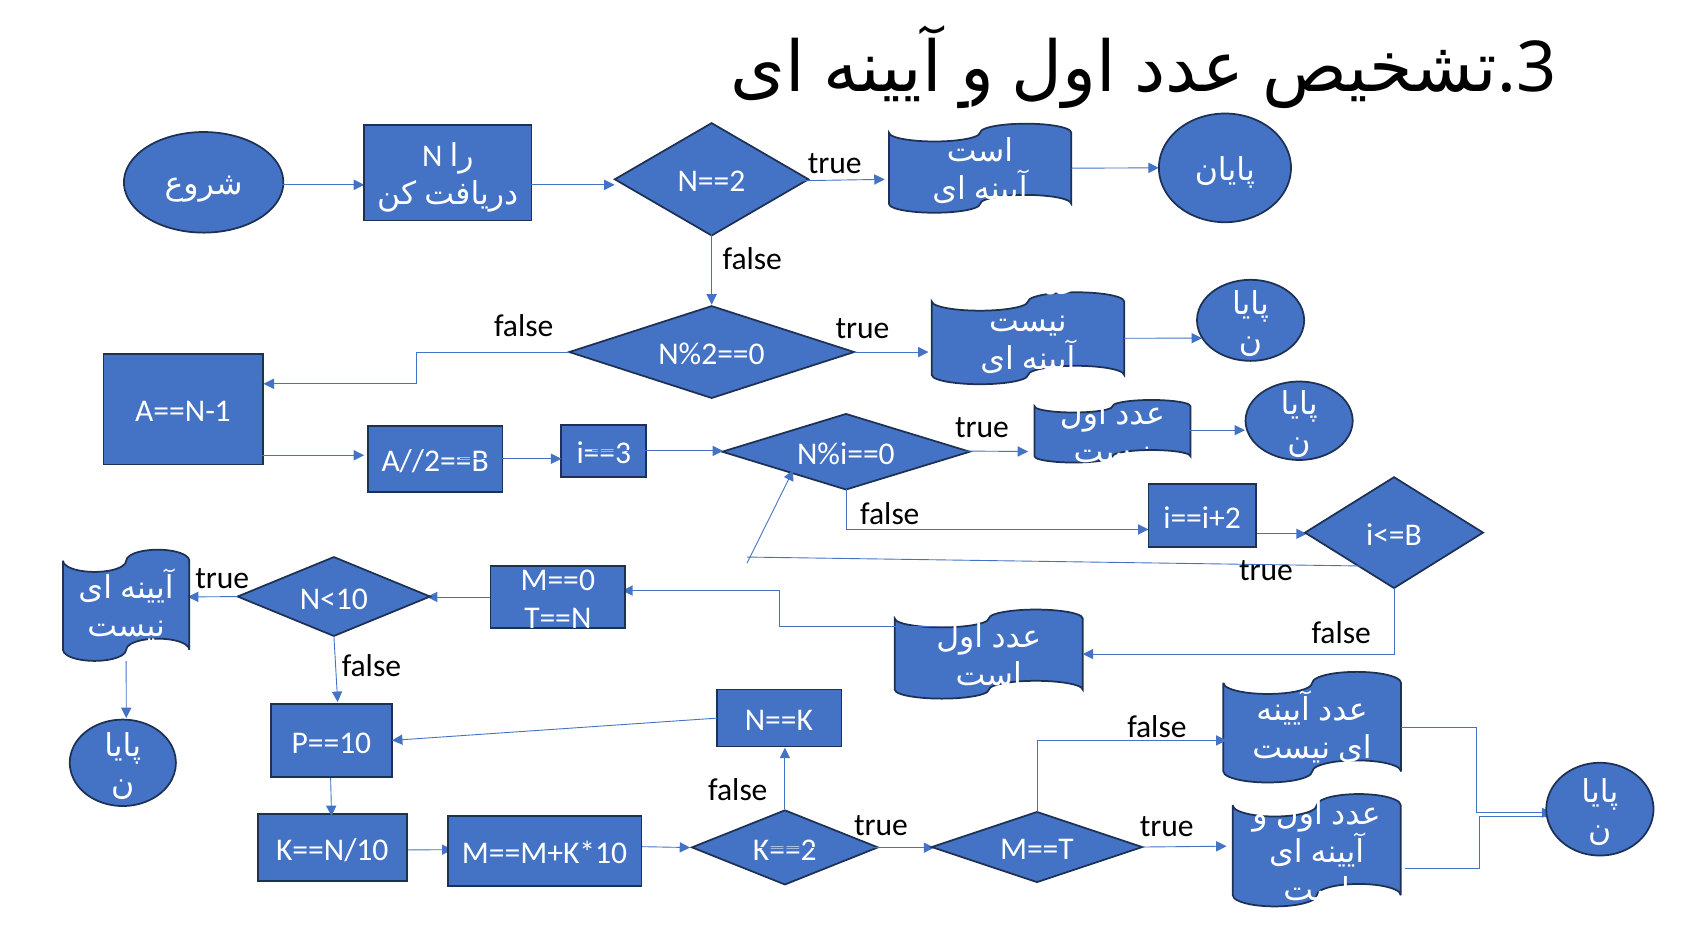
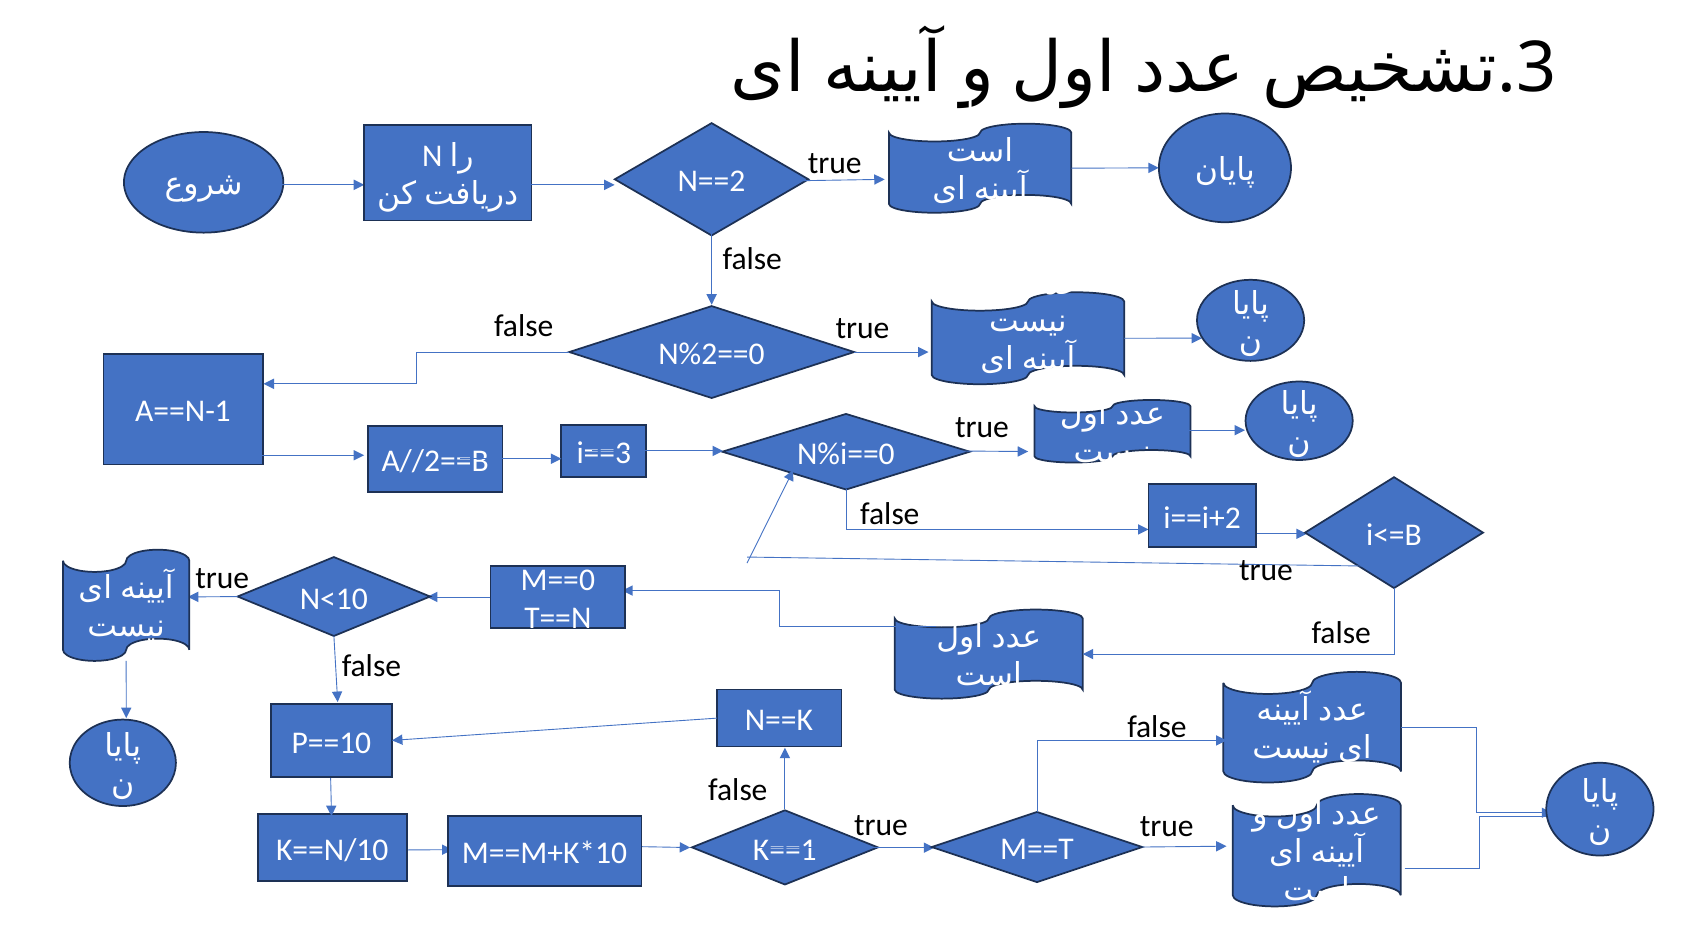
K==2: K==2 -> K==1 (785, 849)
